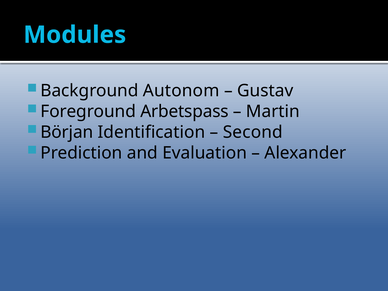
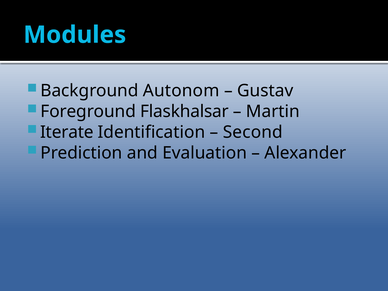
Arbetspass: Arbetspass -> Flaskhalsar (185, 111)
Början: Början -> Iterate (67, 132)
